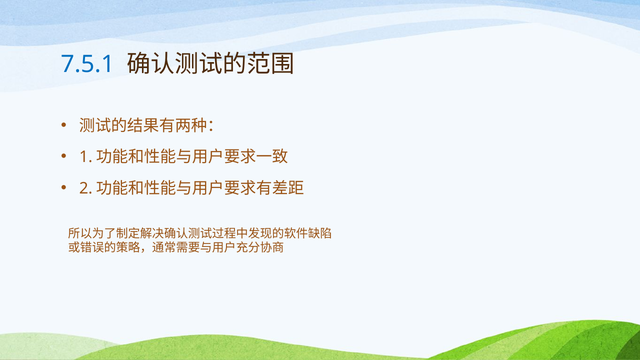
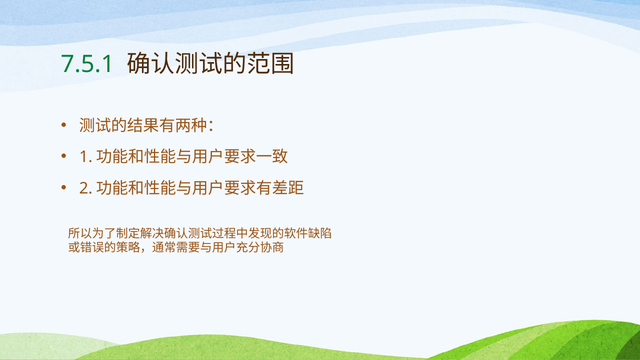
7.5.1 colour: blue -> green (88, 64)
